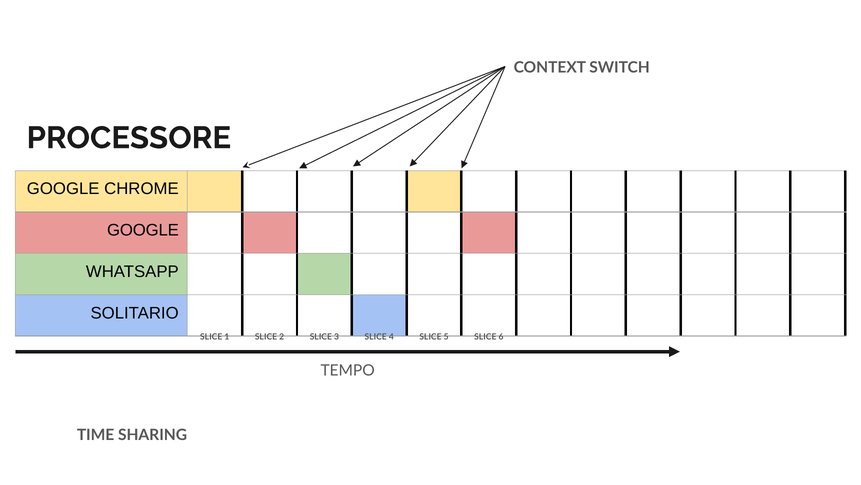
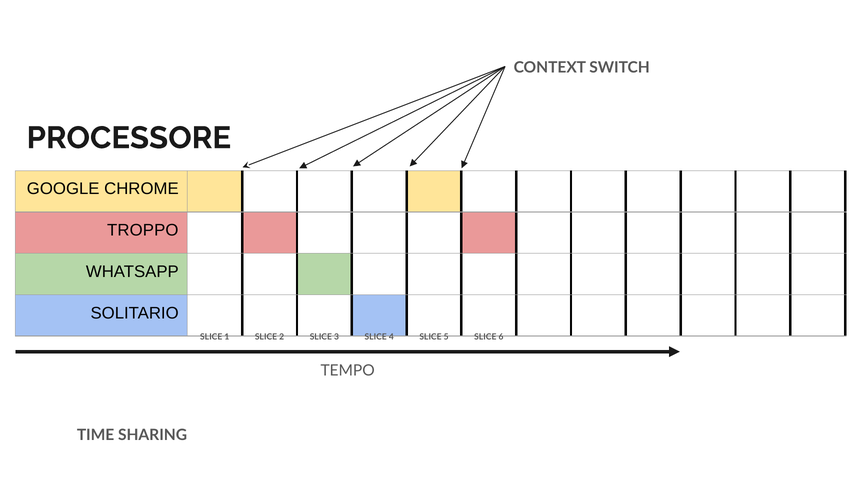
GOOGLE: GOOGLE -> TROPPO (143, 230)
